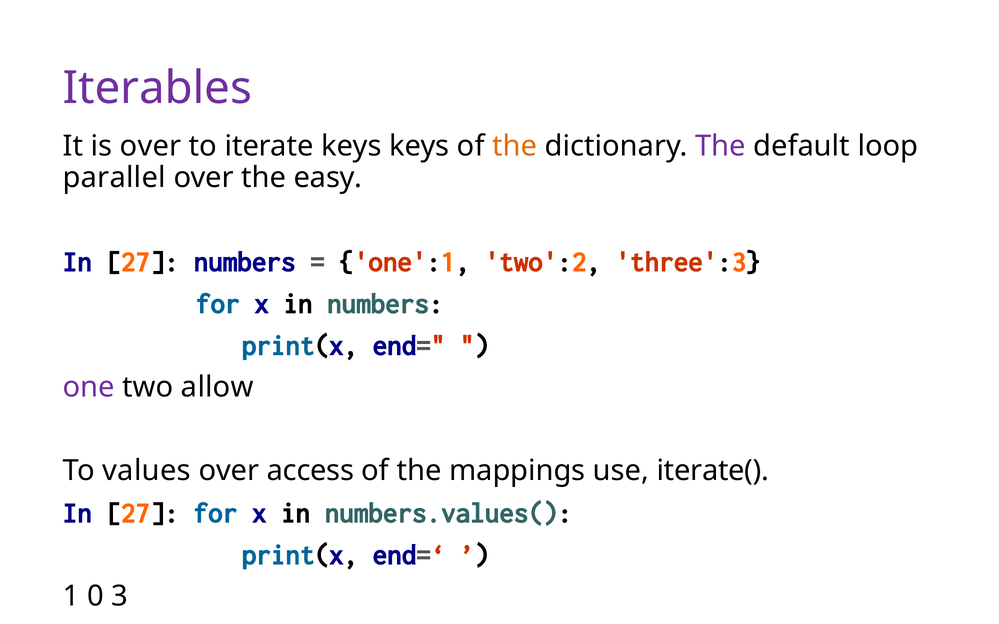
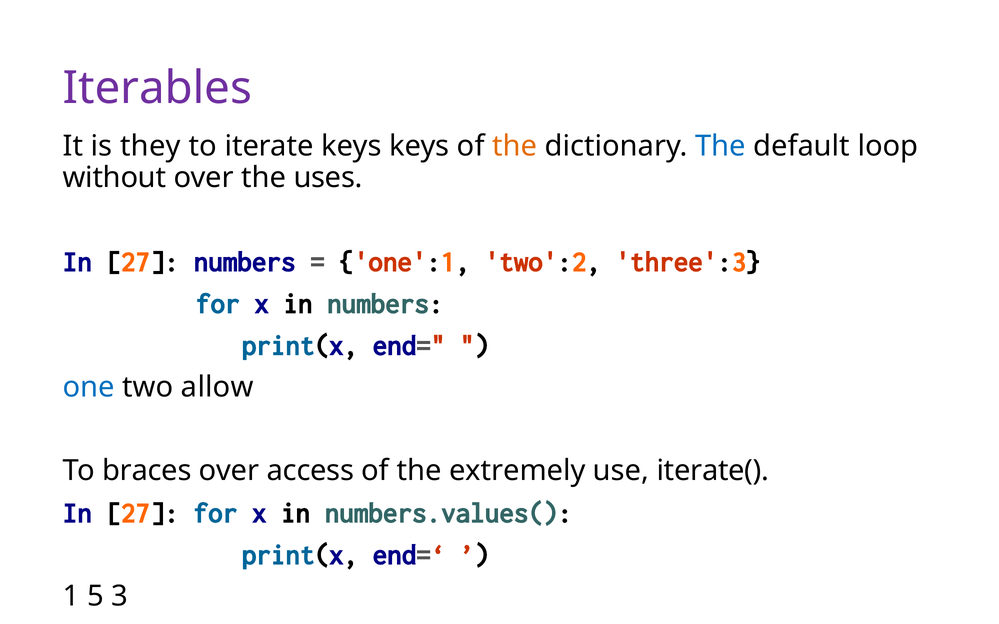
is over: over -> they (150, 146)
The colour: purple -> blue (720, 146)
parallel: parallel -> without (115, 178)
easy: easy -> uses (328, 178)
one colour: purple -> blue (89, 387)
values: values -> braces (147, 471)
mappings: mappings -> extremely (517, 471)
0: 0 -> 5 (95, 597)
